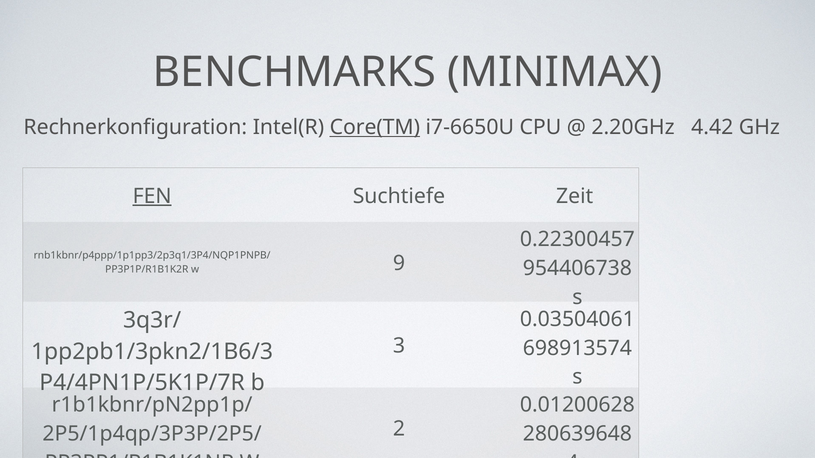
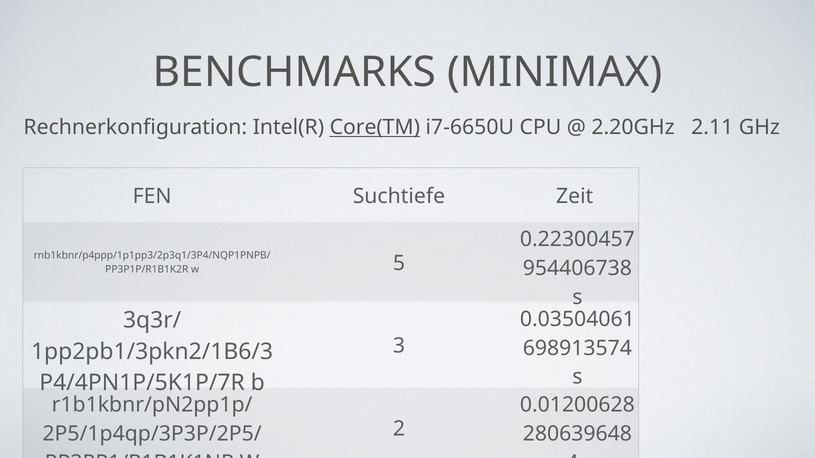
4.42: 4.42 -> 2.11 (712, 127)
FEN underline: present -> none (152, 196)
9: 9 -> 5 (399, 263)
